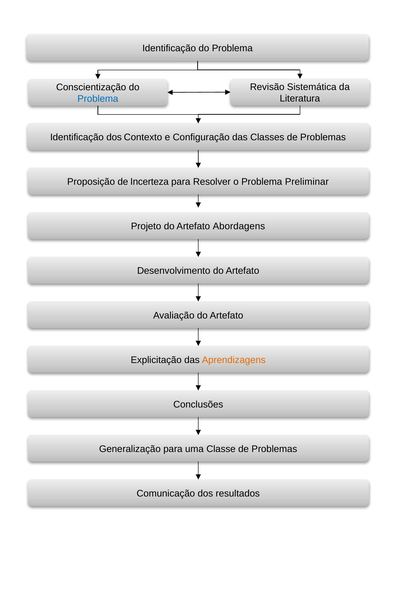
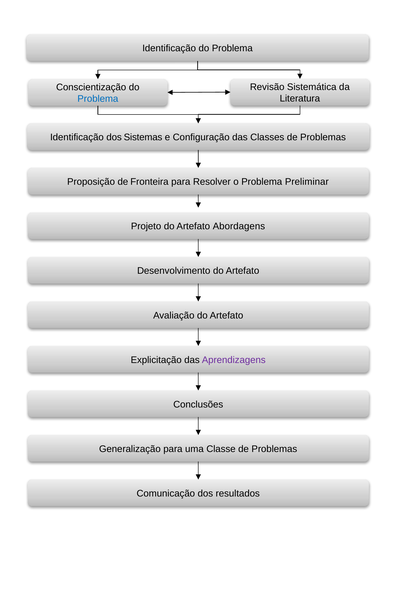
Contexto: Contexto -> Sistemas (143, 137)
Incerteza: Incerteza -> Fronteira (149, 182)
Aprendizagens colour: orange -> purple (234, 360)
